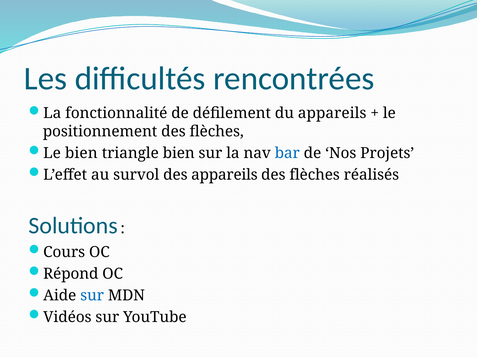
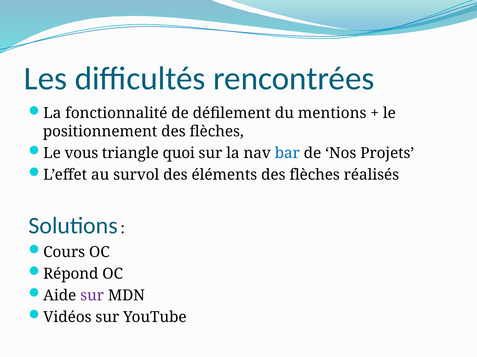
du appareils: appareils -> mentions (332, 114)
Le bien: bien -> vous (81, 153)
triangle bien: bien -> quoi (179, 153)
des appareils: appareils -> éléments (224, 175)
sur colour: blue -> purple (92, 296)
